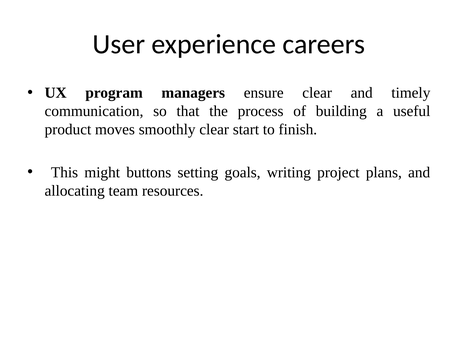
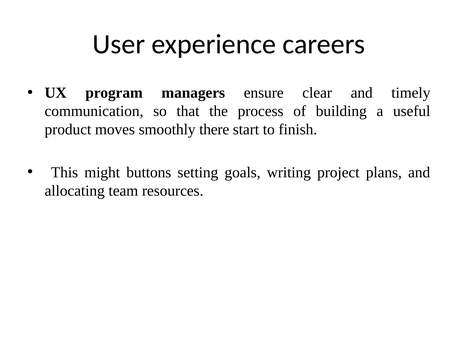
smoothly clear: clear -> there (214, 129)
